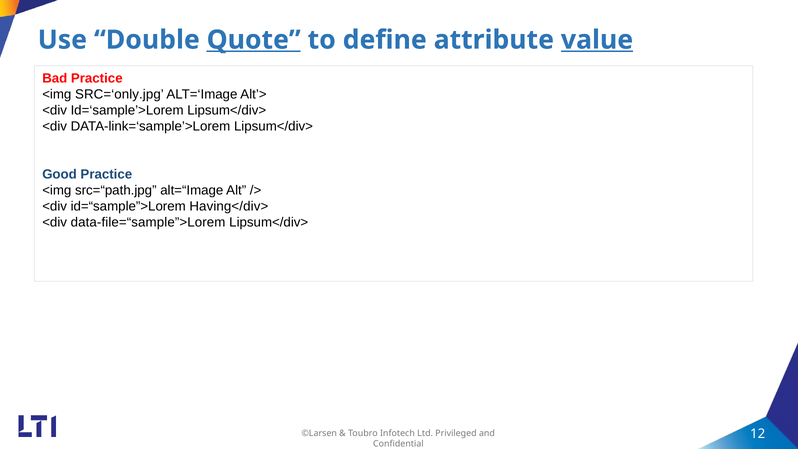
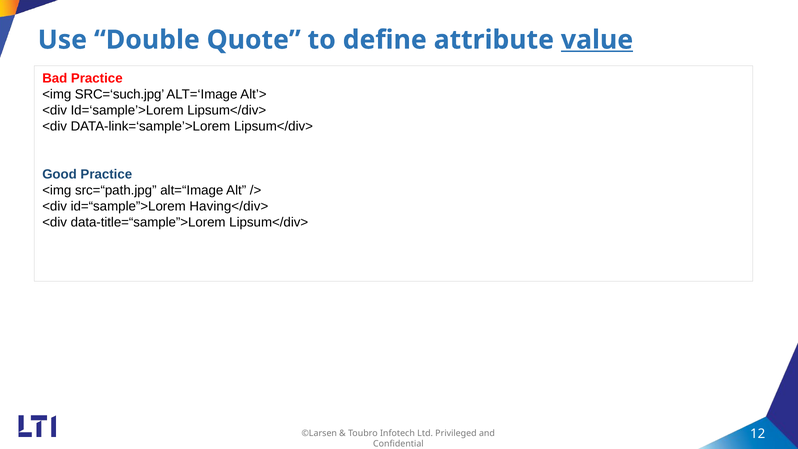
Quote underline: present -> none (254, 40)
SRC=‘only.jpg: SRC=‘only.jpg -> SRC=‘such.jpg (120, 94)
data-file=“sample”>Lorem: data-file=“sample”>Lorem -> data-title=“sample”>Lorem (148, 222)
